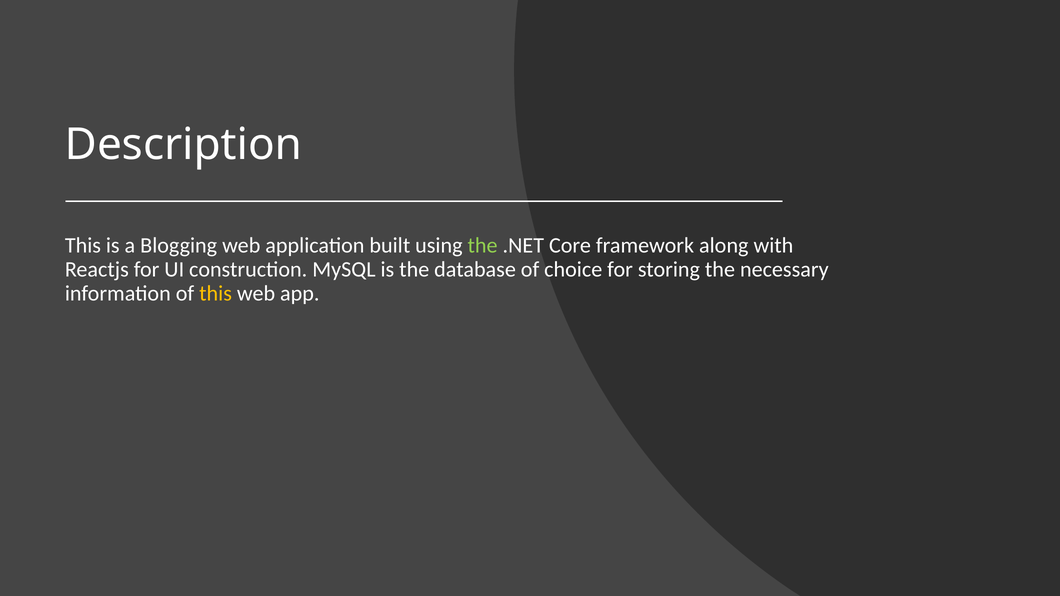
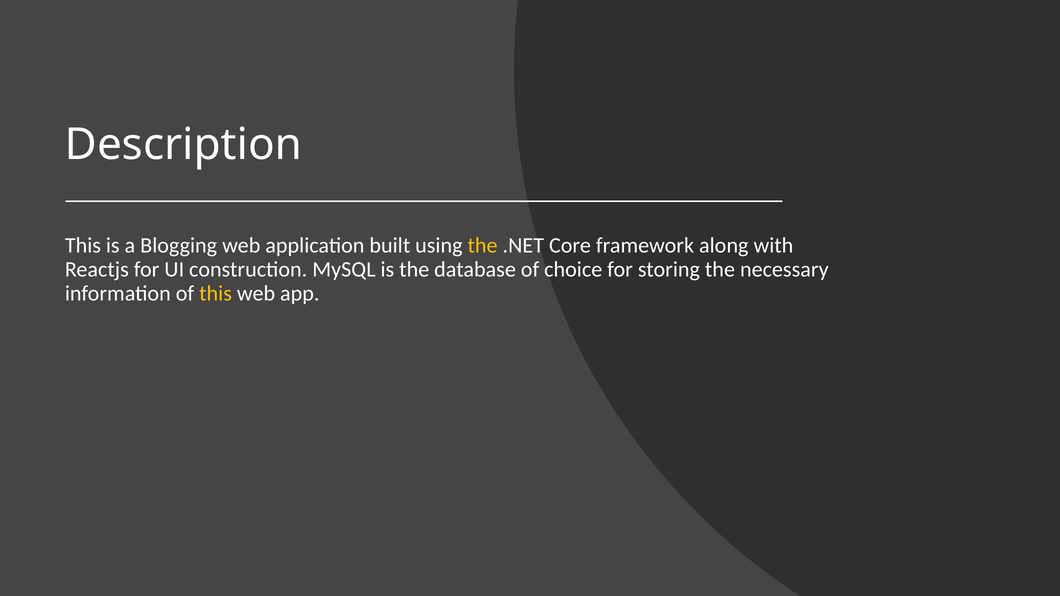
the colour: light green -> yellow (483, 246)
